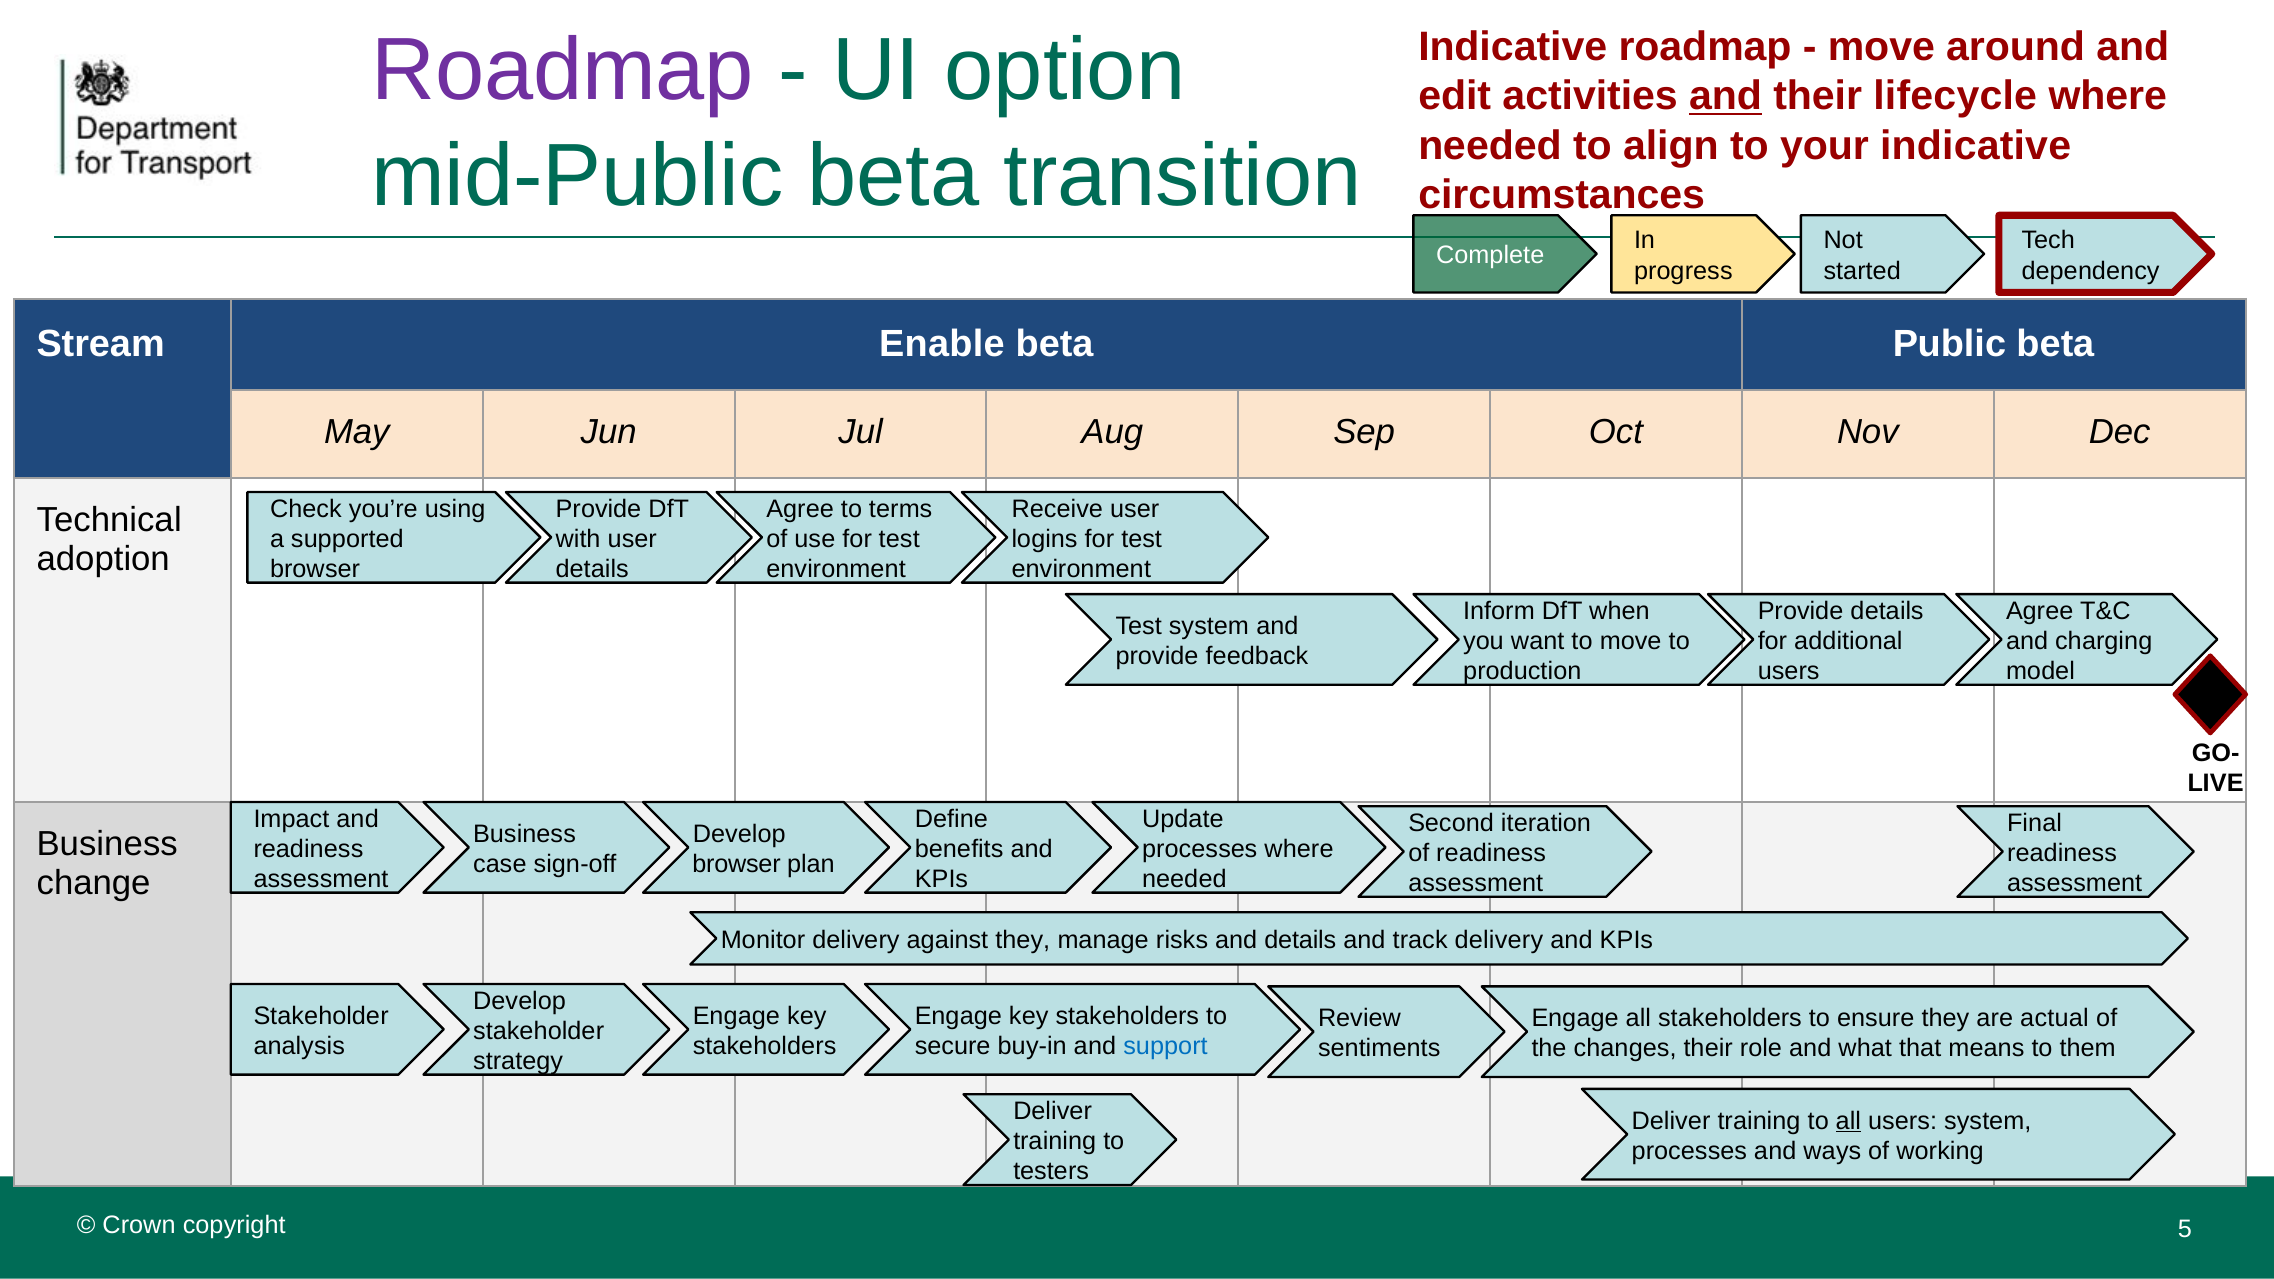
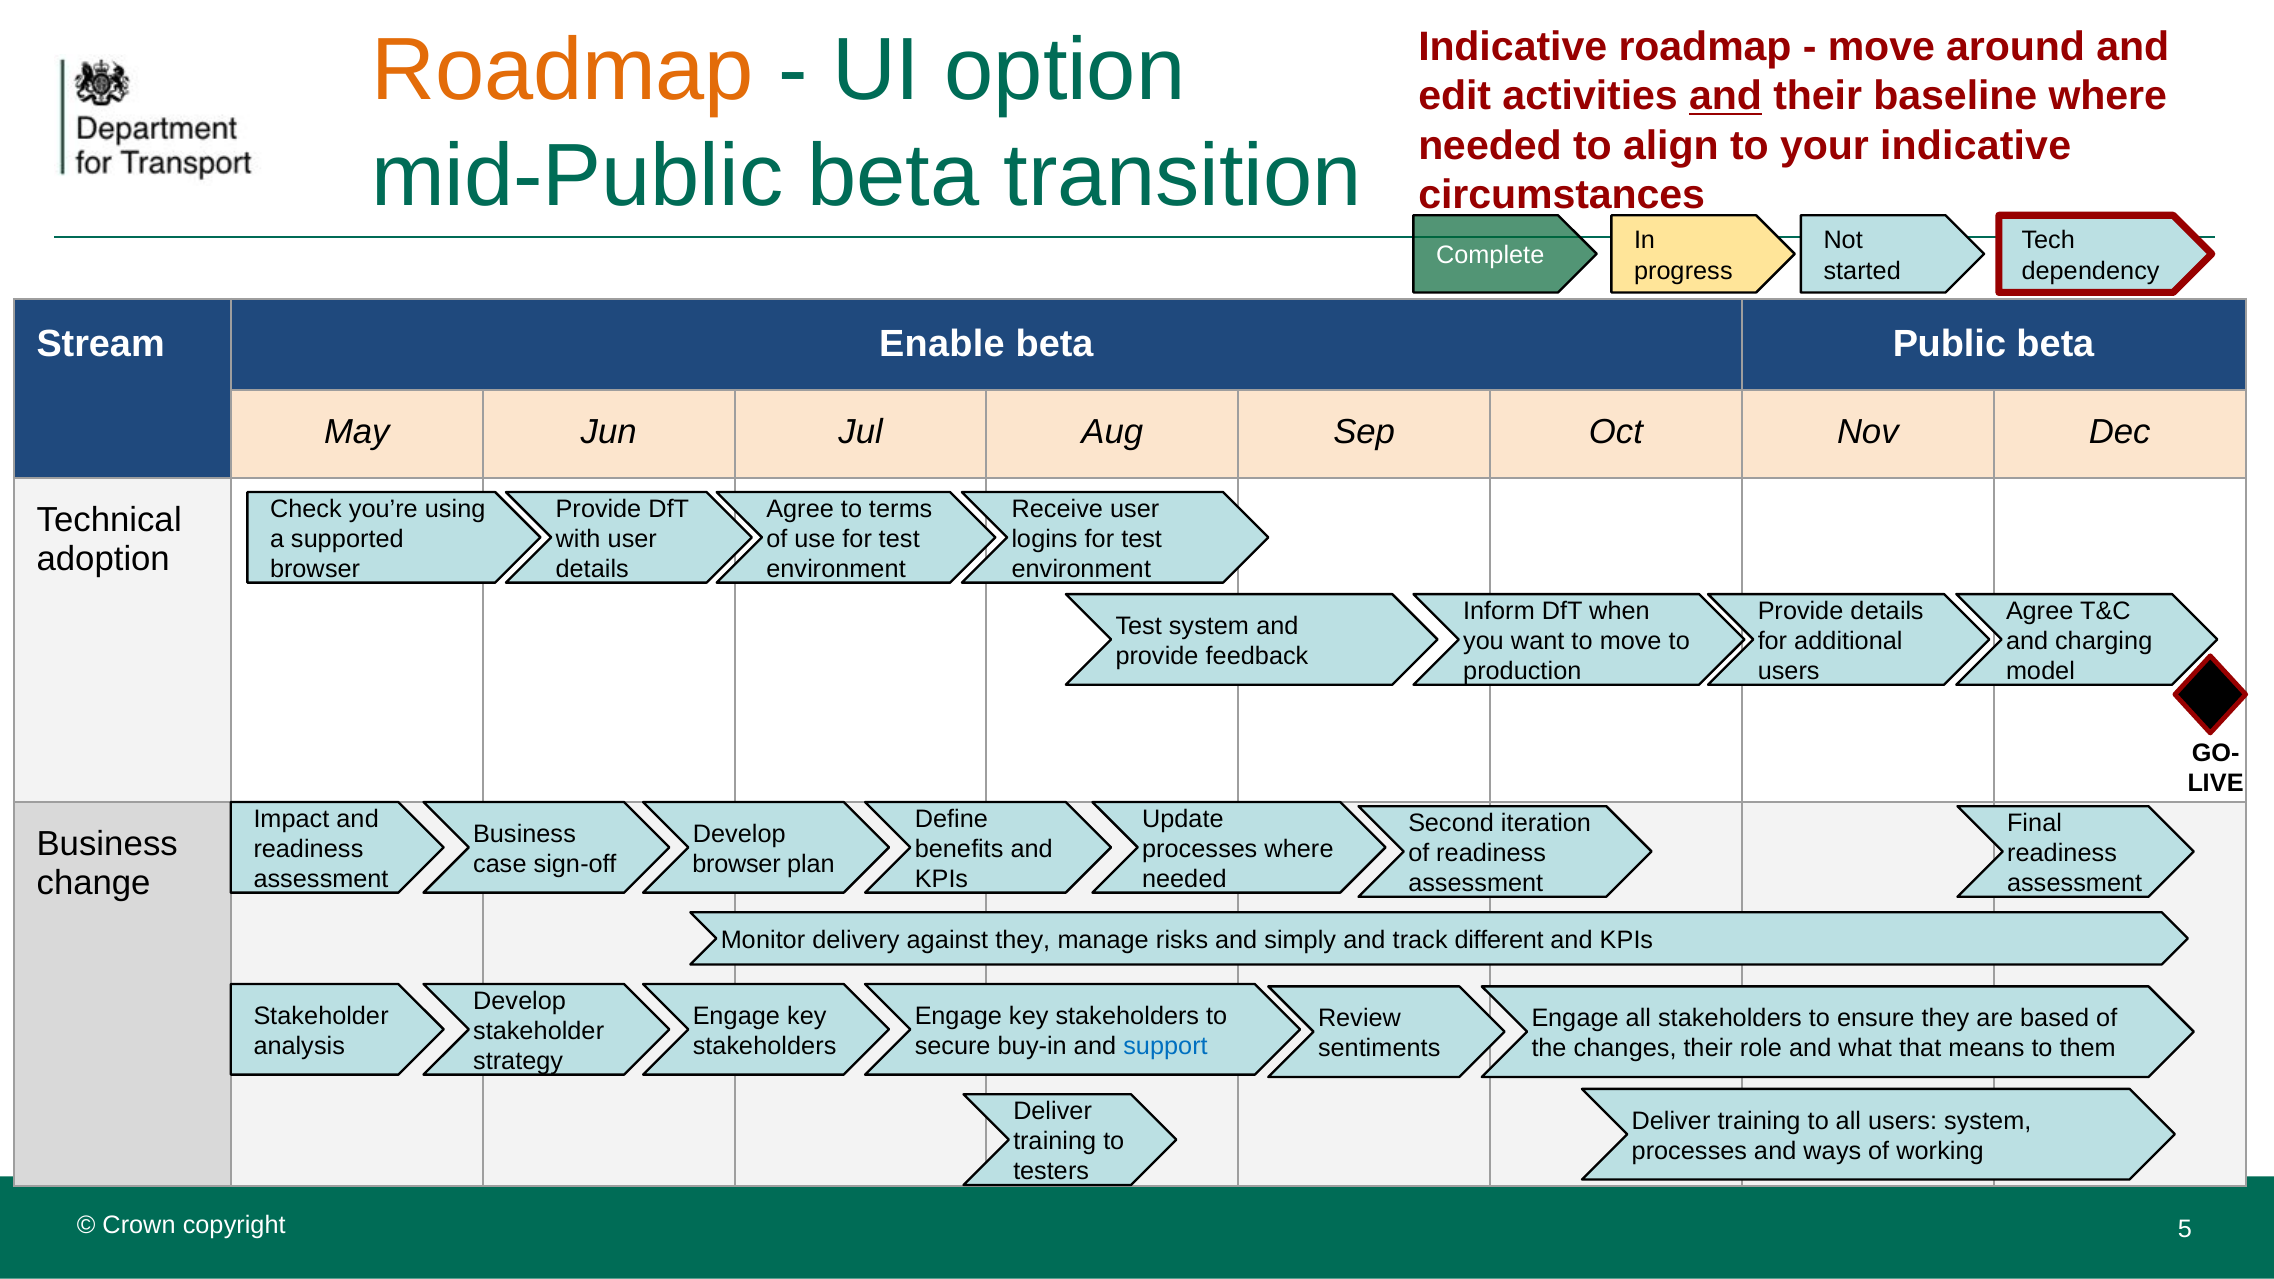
Roadmap colour: purple -> orange (563, 70)
lifecycle: lifecycle -> baseline (1955, 96)
and details: details -> simply (1300, 940)
track delivery: delivery -> different (1499, 940)
actual: actual -> based (2055, 1018)
all underline: present -> none (1848, 1121)
